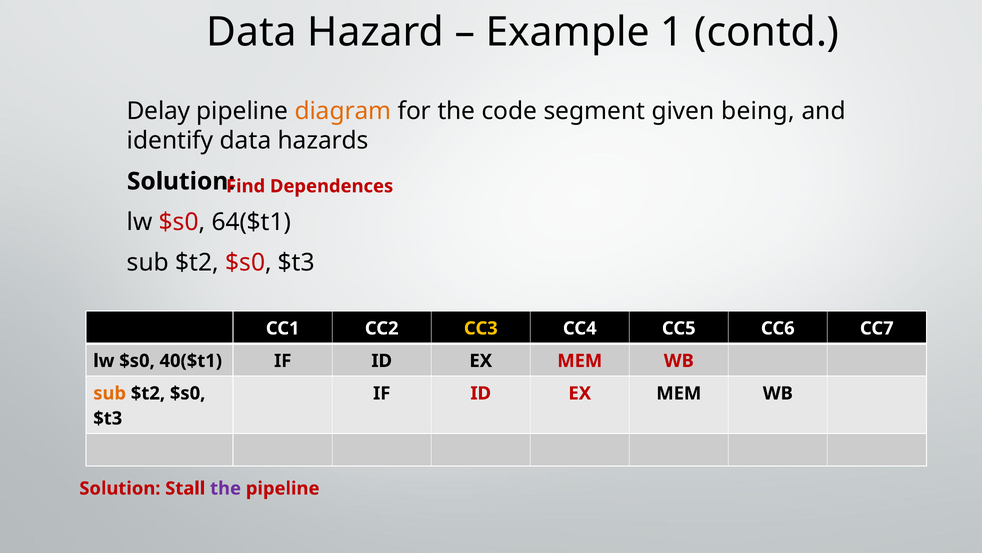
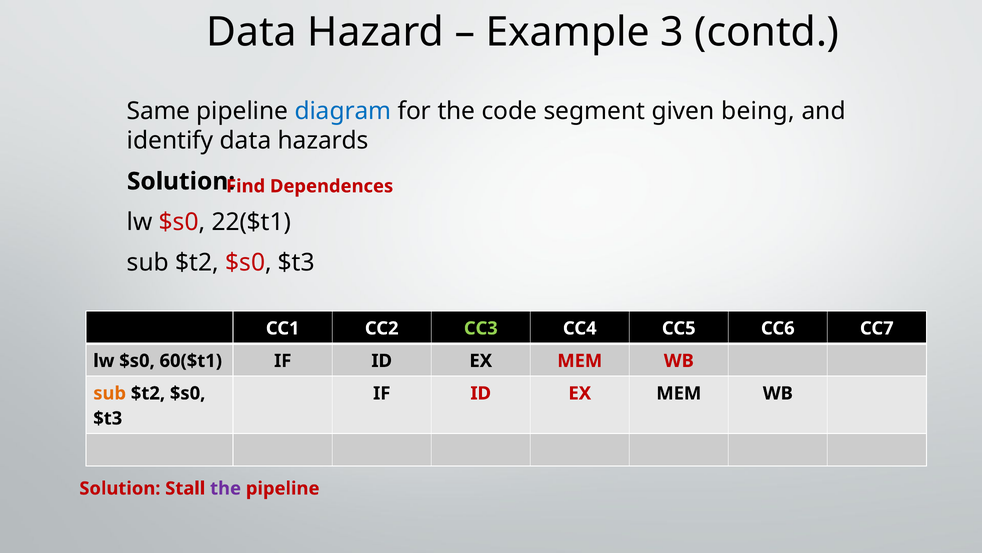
1: 1 -> 3 (672, 32)
Delay: Delay -> Same (159, 111)
diagram colour: orange -> blue (343, 111)
64($t1: 64($t1 -> 22($t1 (251, 222)
CC3 colour: yellow -> light green (481, 328)
40($t1: 40($t1 -> 60($t1 (191, 360)
